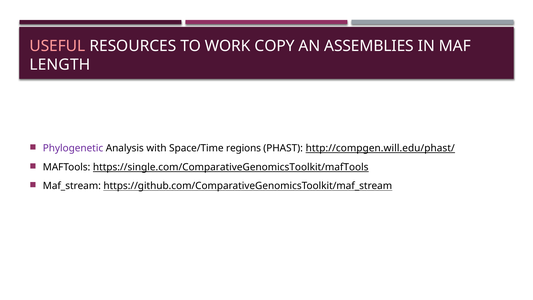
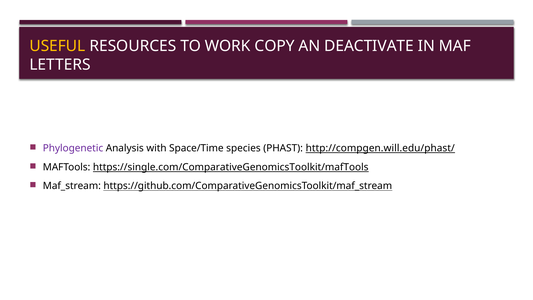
USEFUL colour: pink -> yellow (57, 46)
ASSEMBLIES: ASSEMBLIES -> DEACTIVATE (369, 46)
LENGTH: LENGTH -> LETTERS (60, 65)
regions: regions -> species (243, 148)
